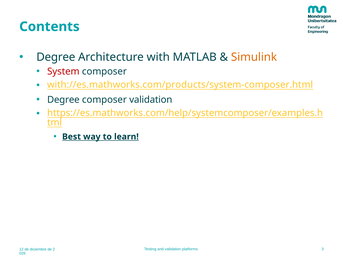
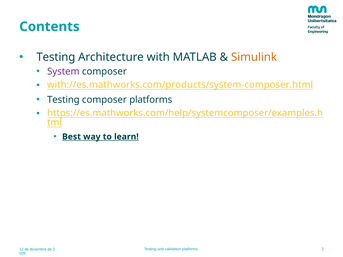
Degree: Degree -> Testing (56, 57)
System colour: red -> purple (63, 72)
Degree: Degree -> Testing (63, 100)
composer validation: validation -> platforms (151, 100)
